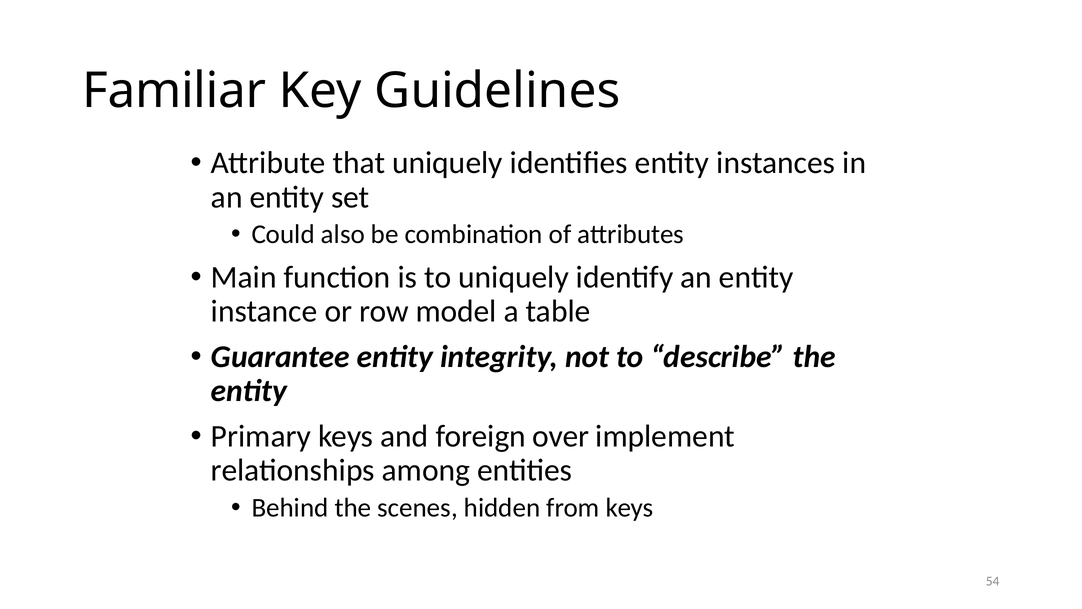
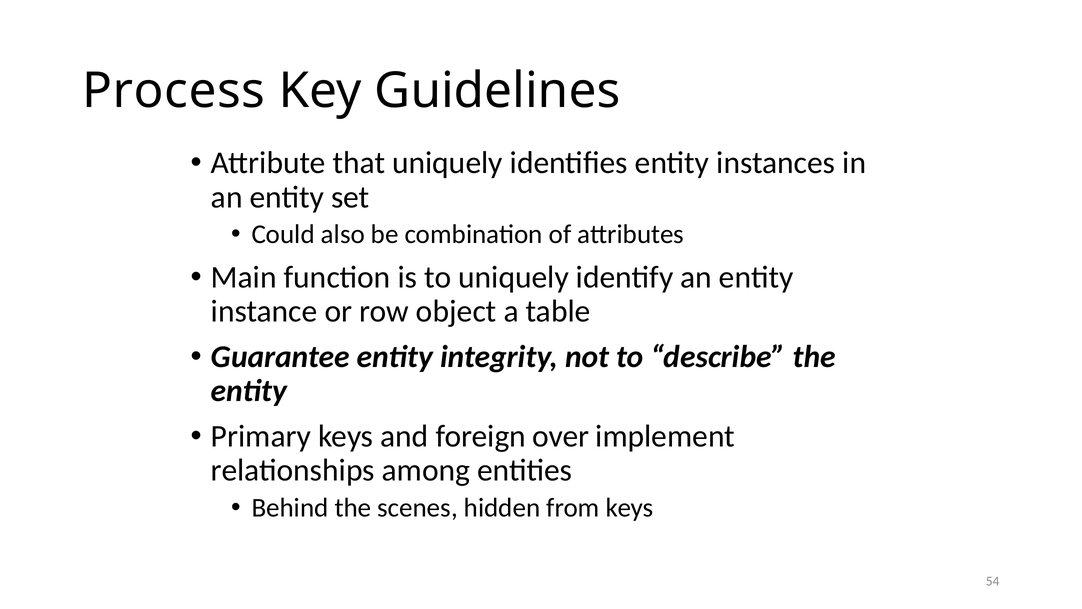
Familiar: Familiar -> Process (174, 91)
model: model -> object (456, 311)
